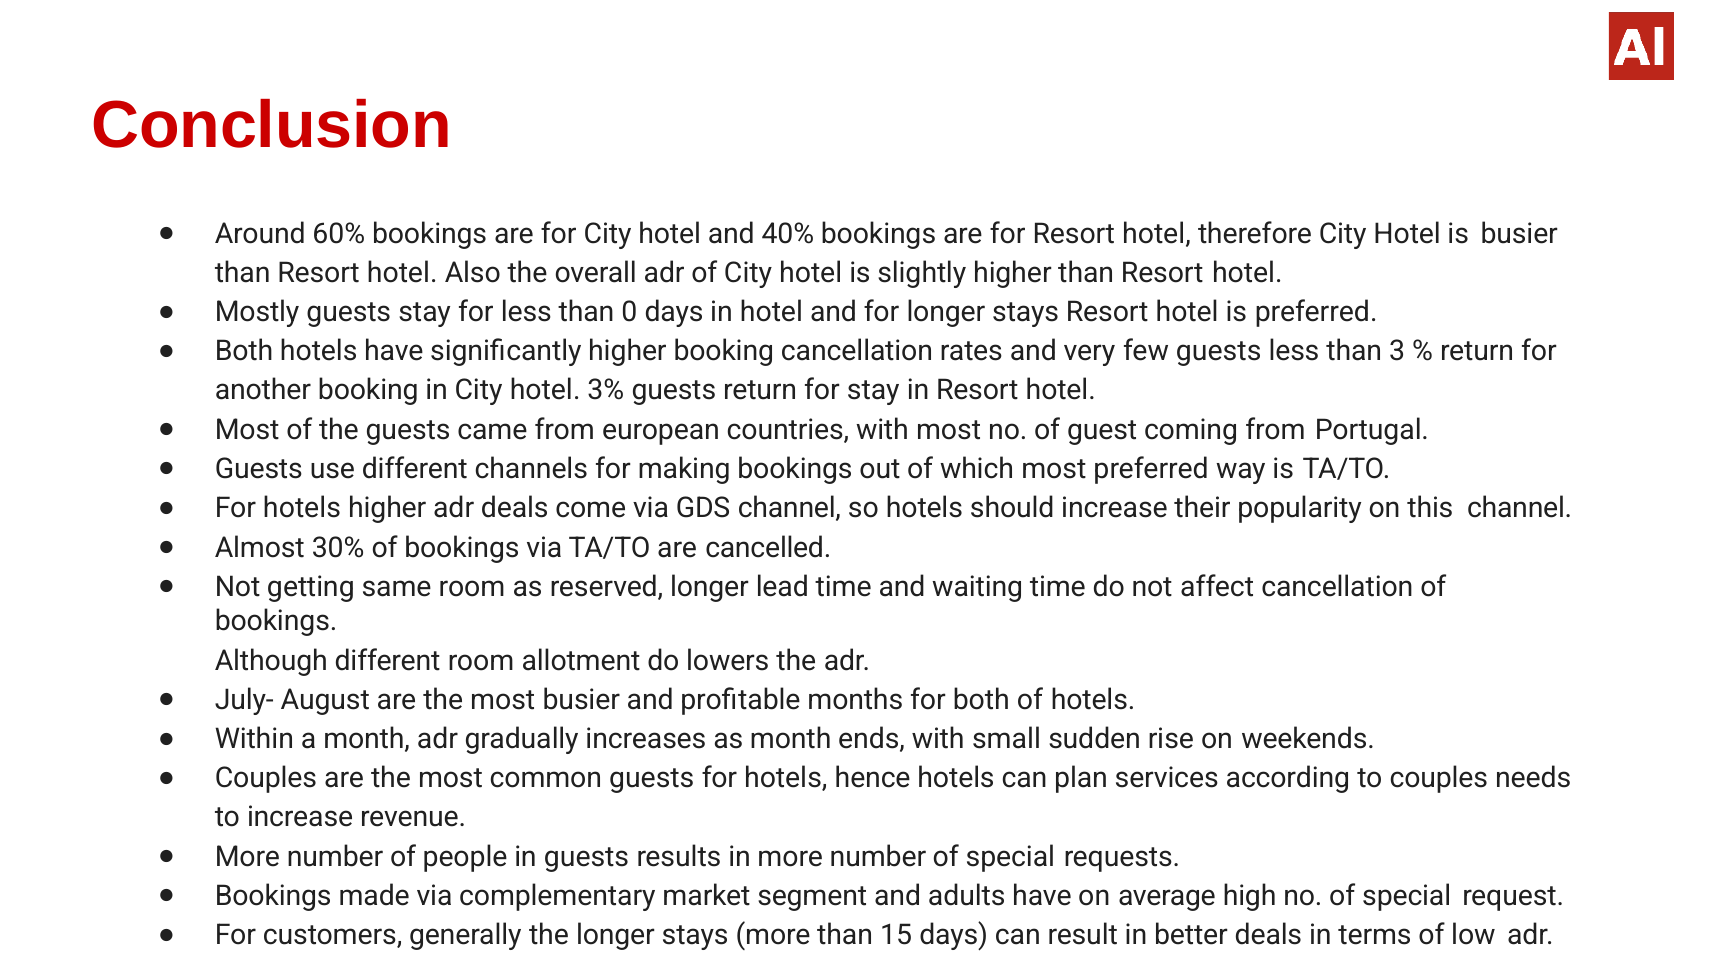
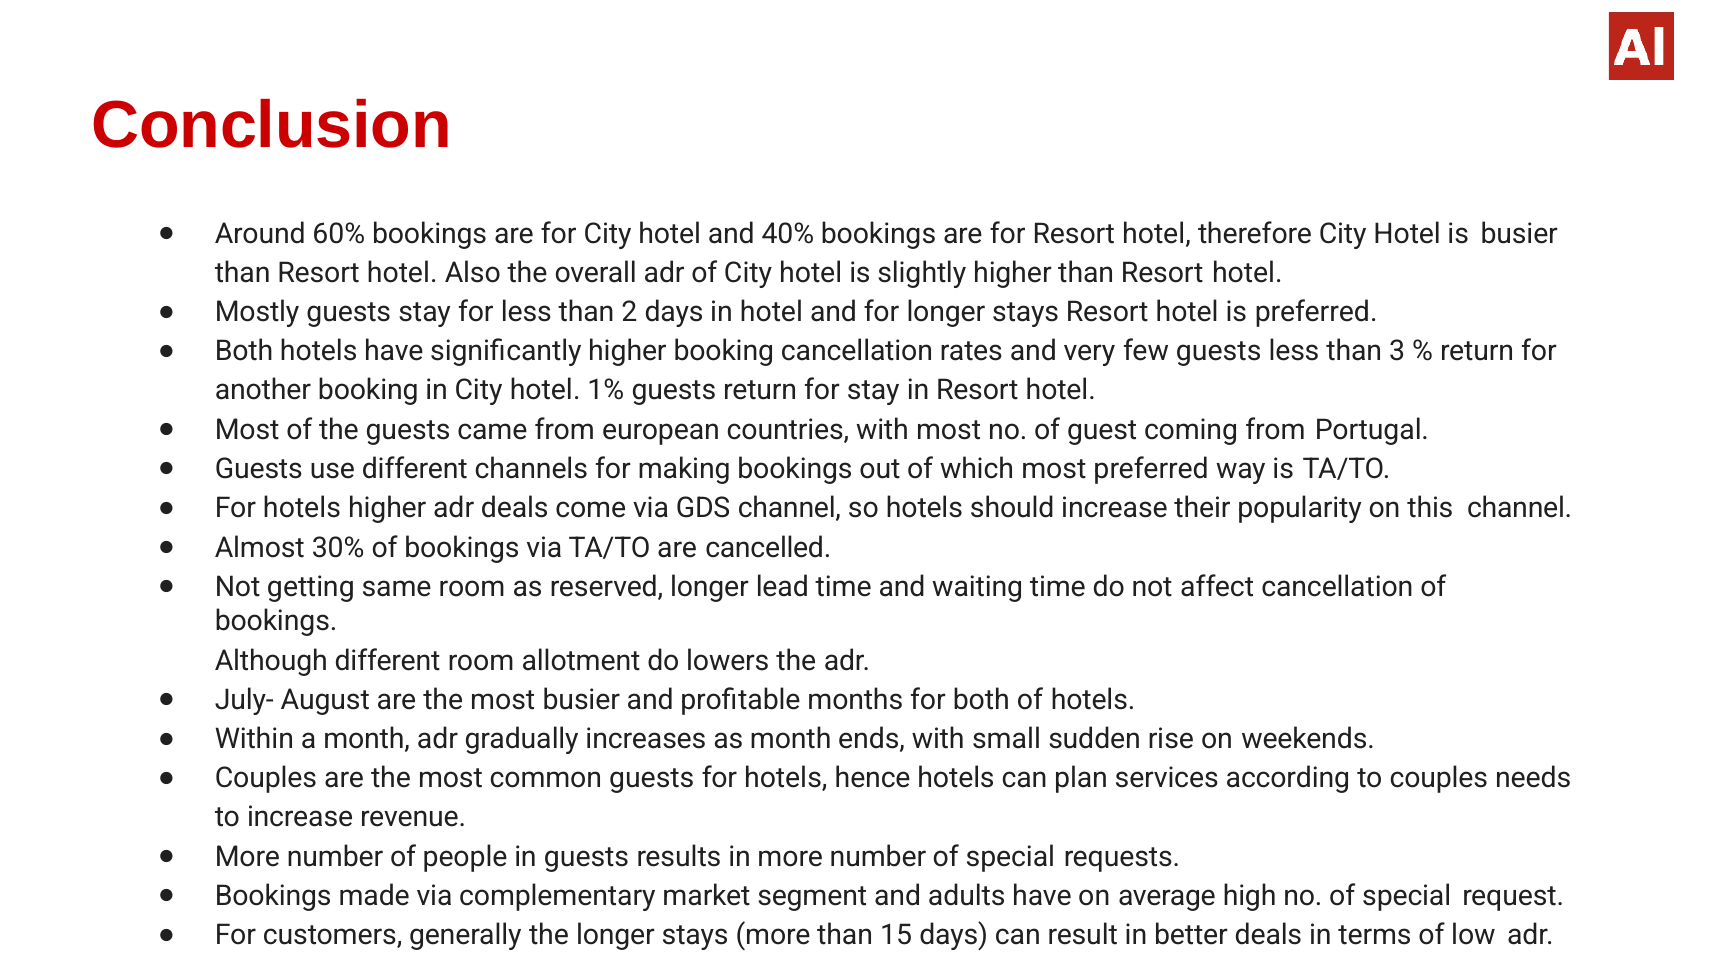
0: 0 -> 2 (629, 312)
3%: 3% -> 1% (606, 390)
